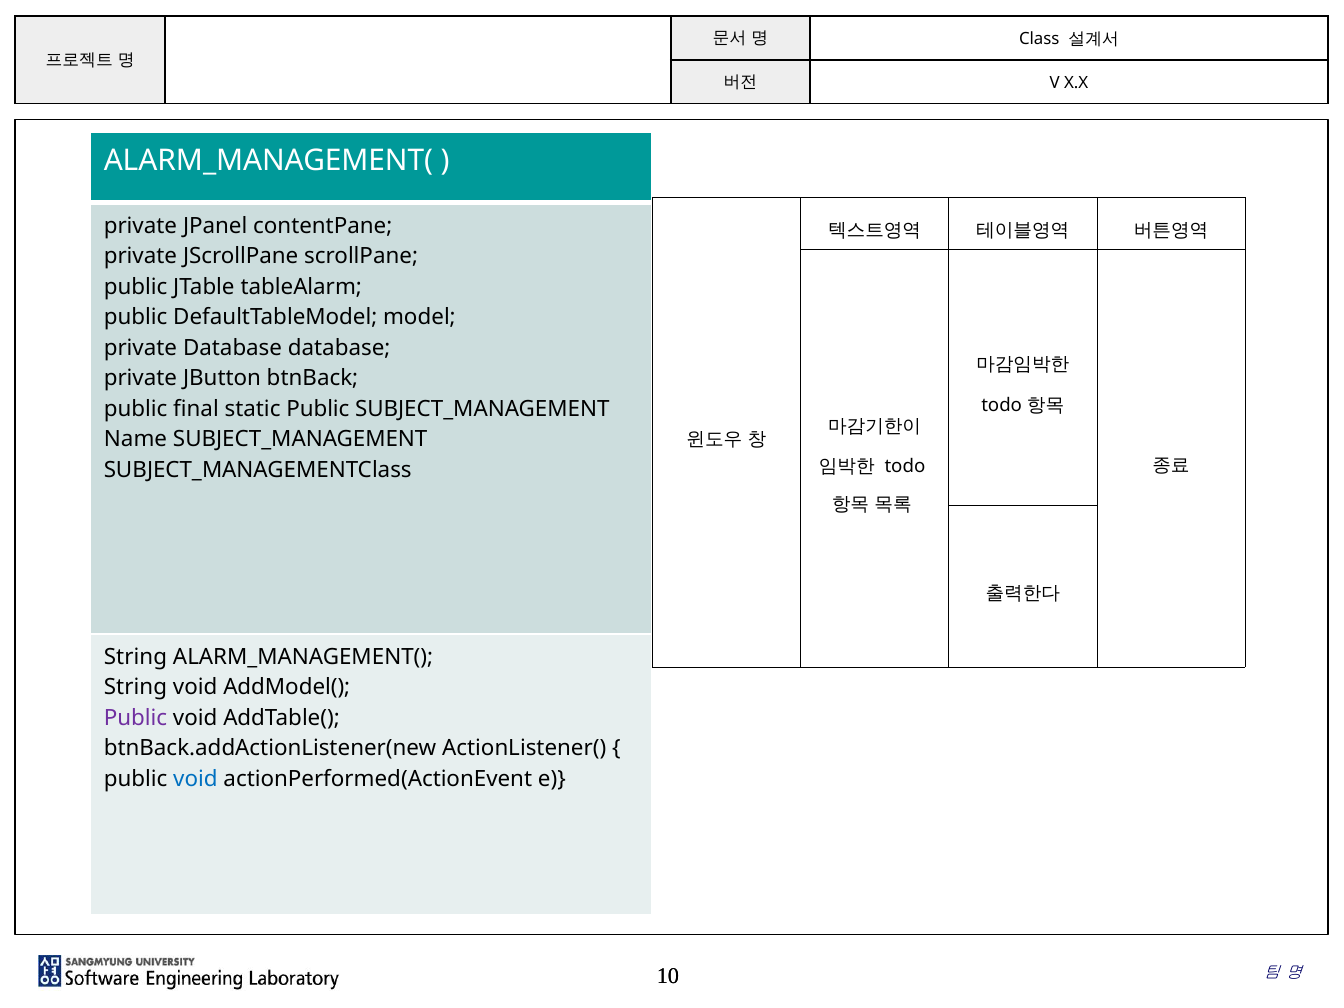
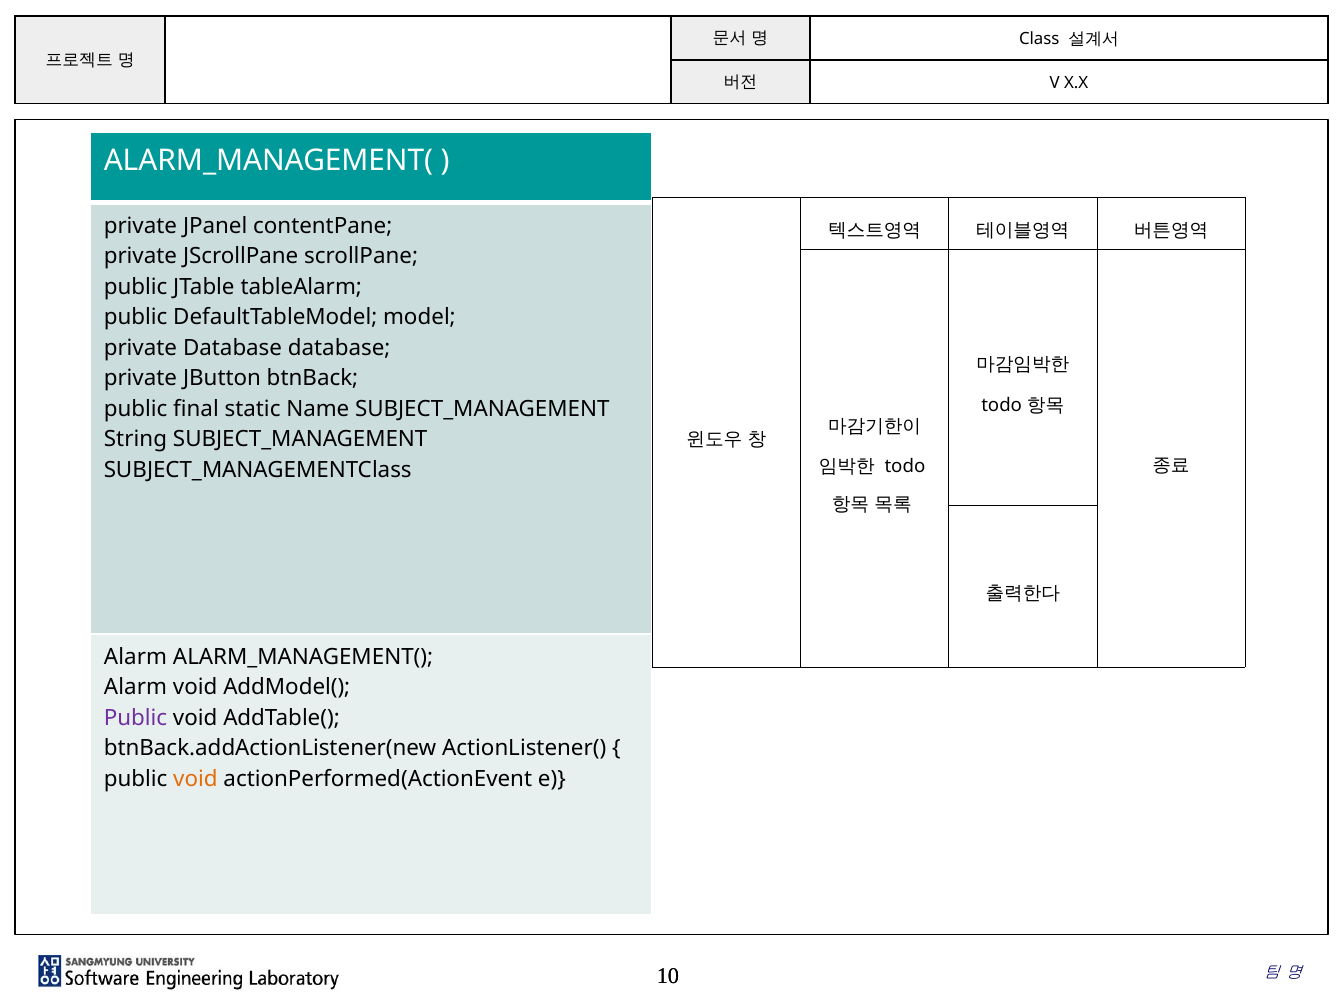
static Public: Public -> Name (318, 409)
Name: Name -> String (135, 439)
String: String -> Alarm (135, 657)
String: String -> Alarm (135, 688)
void colour: blue -> orange (195, 779)
